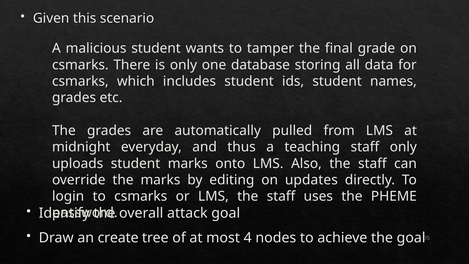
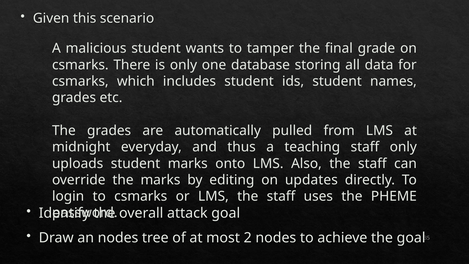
an create: create -> nodes (118, 238)
4: 4 -> 2 (248, 238)
